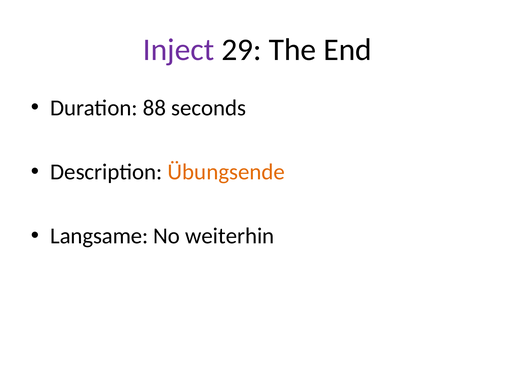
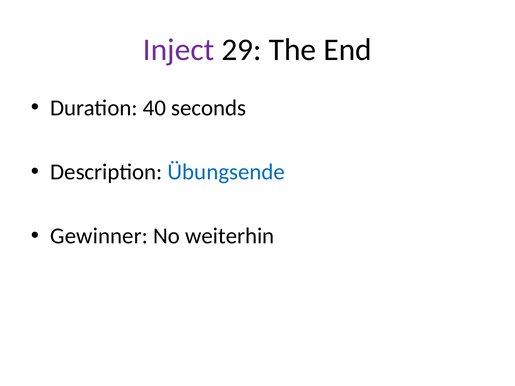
88: 88 -> 40 (154, 108)
Übungsende colour: orange -> blue (226, 172)
Langsame: Langsame -> Gewinner (99, 236)
